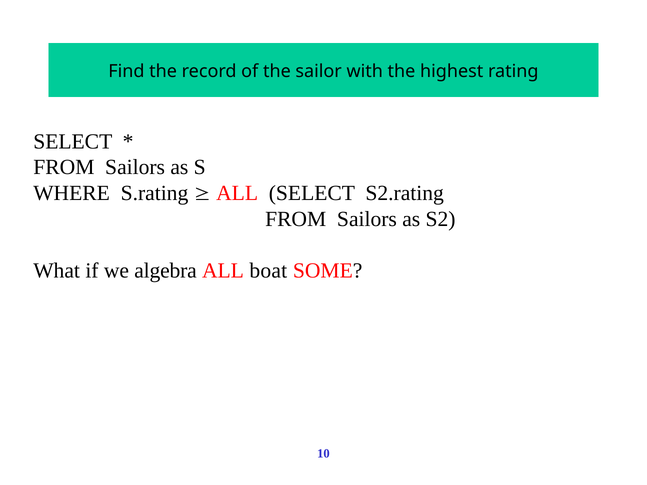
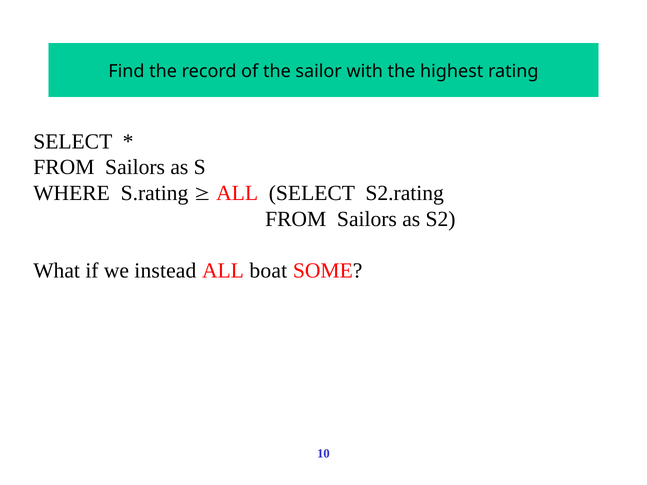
algebra: algebra -> instead (165, 271)
